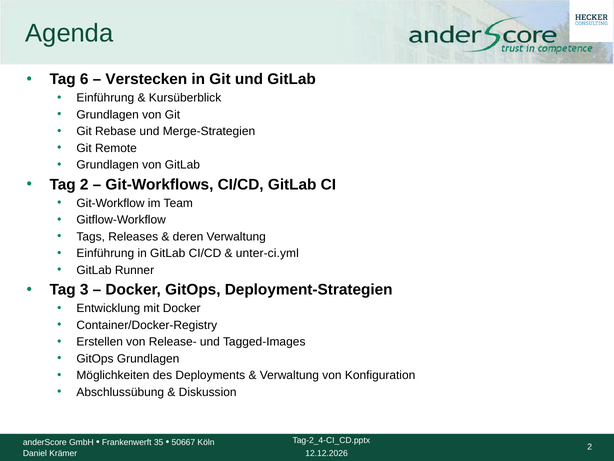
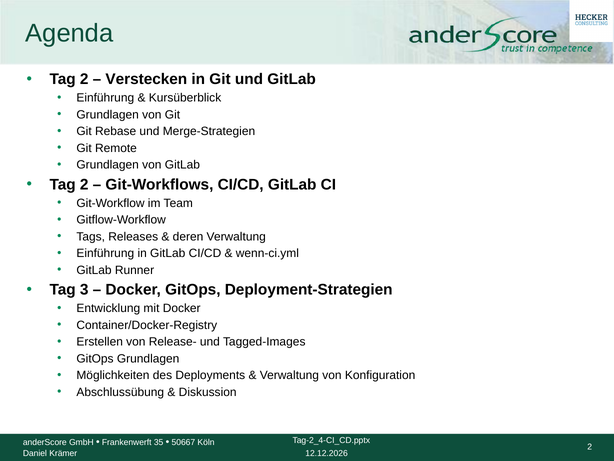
6: 6 -> 2 (84, 79)
unter-ci.yml: unter-ci.yml -> wenn-ci.yml (267, 253)
